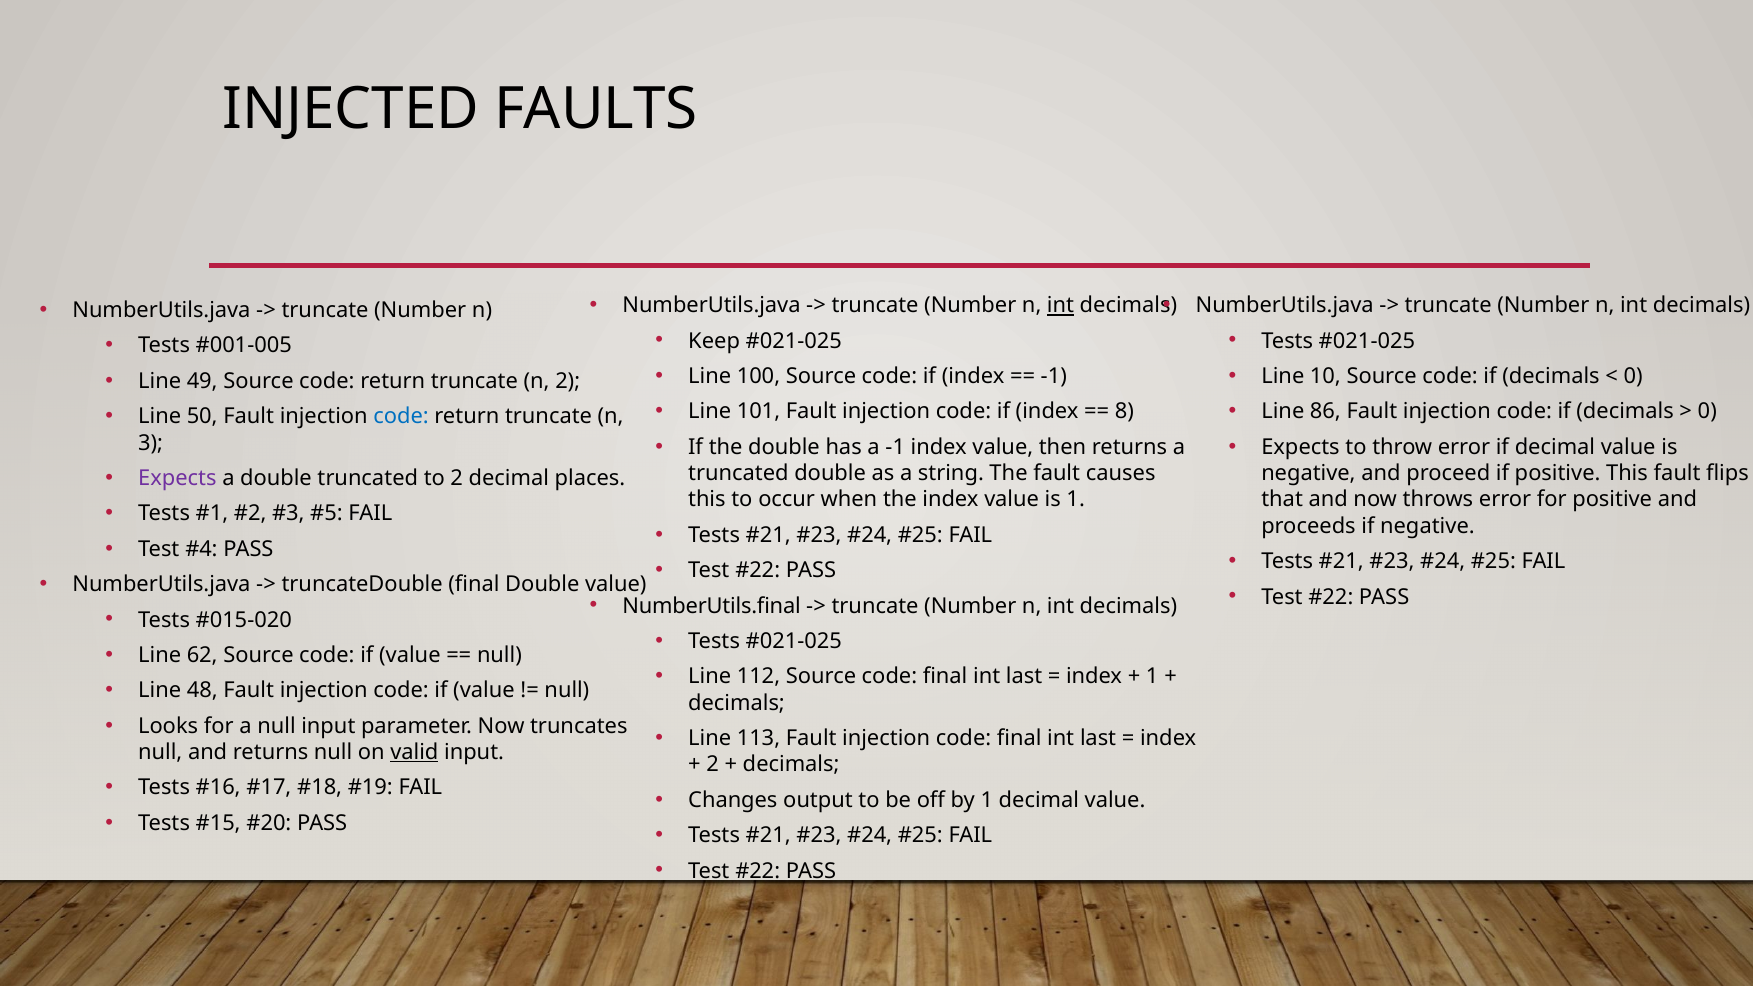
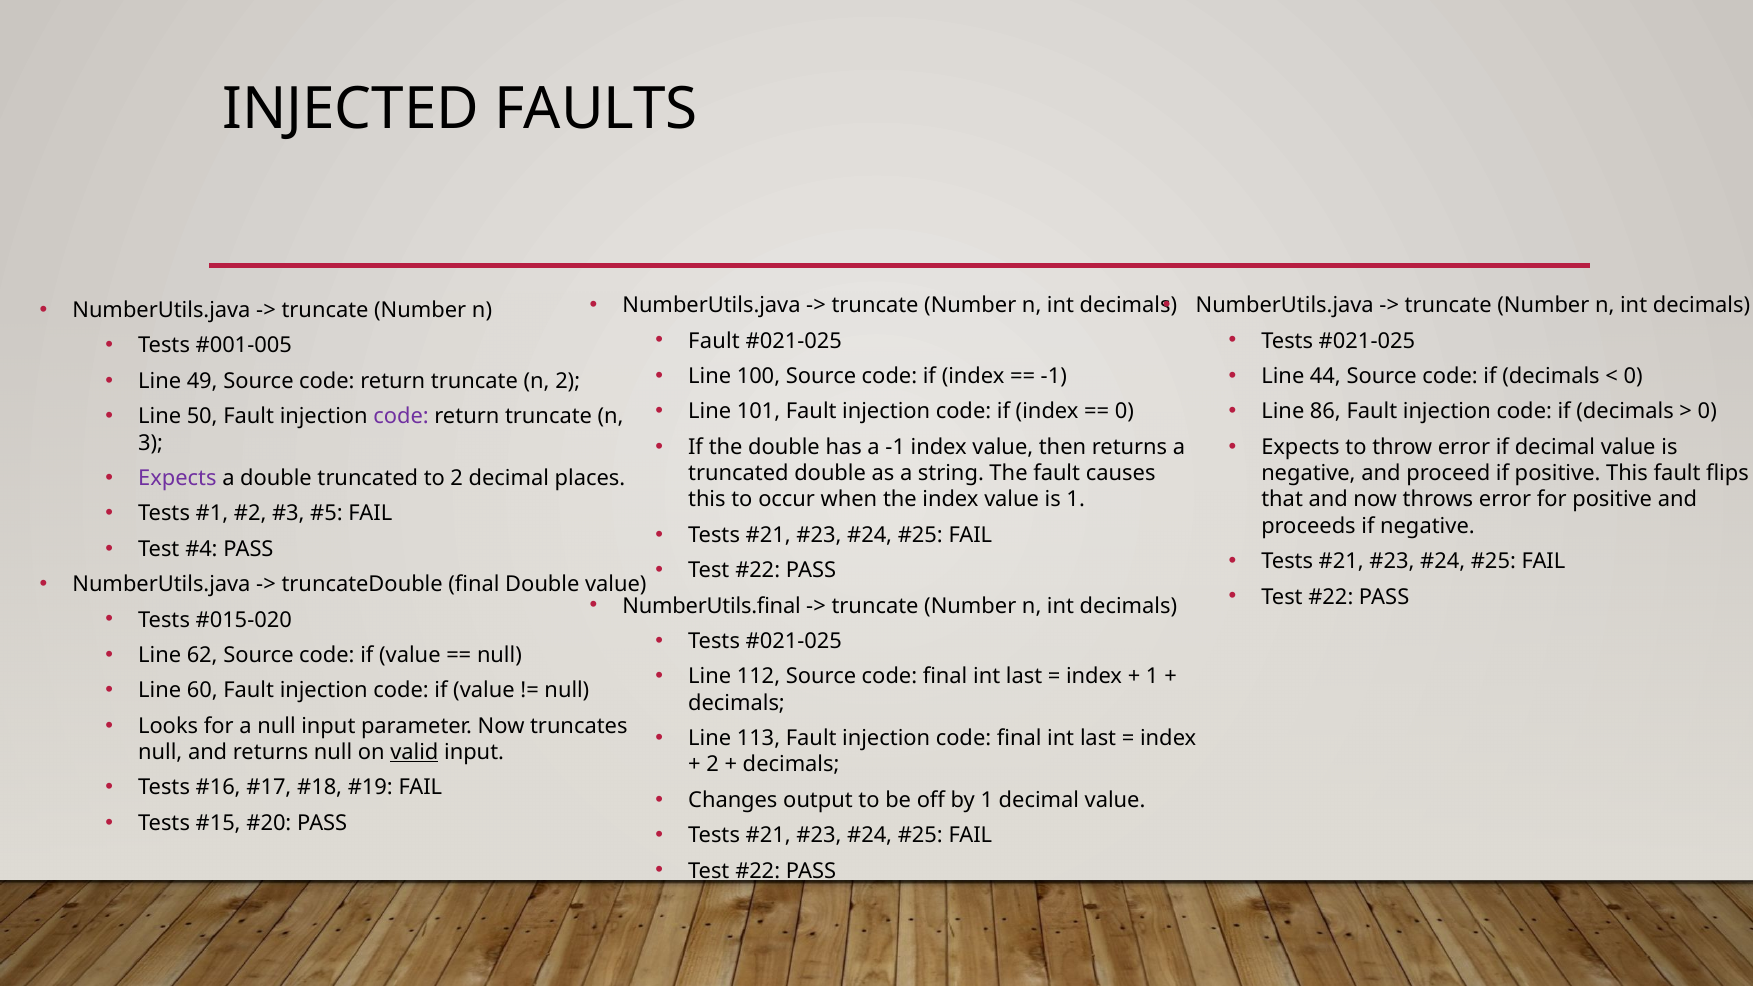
int underline: present -> none (1060, 306)
Keep: Keep -> Fault (714, 341)
10: 10 -> 44 (1325, 376)
8: 8 -> 0 (1124, 412)
code colour: blue -> purple (401, 417)
48: 48 -> 60 (202, 691)
